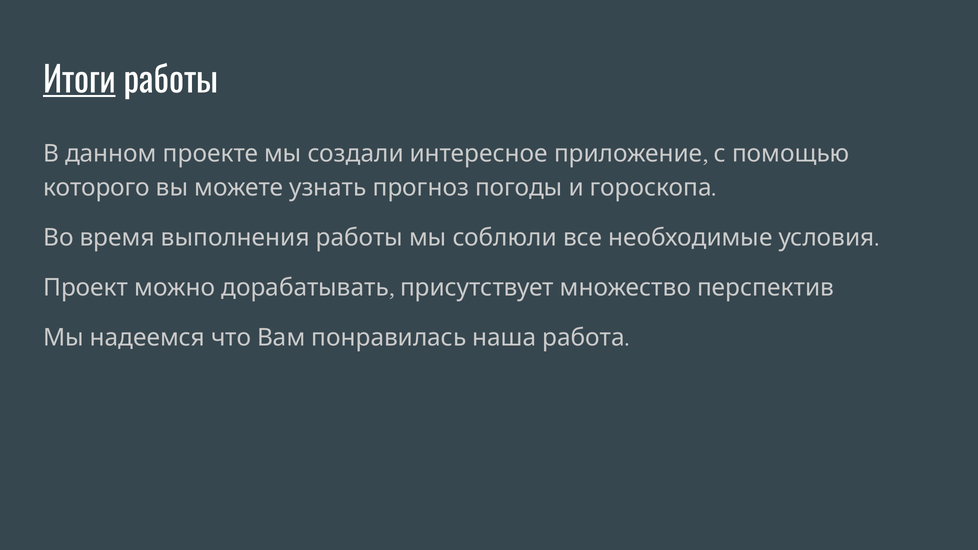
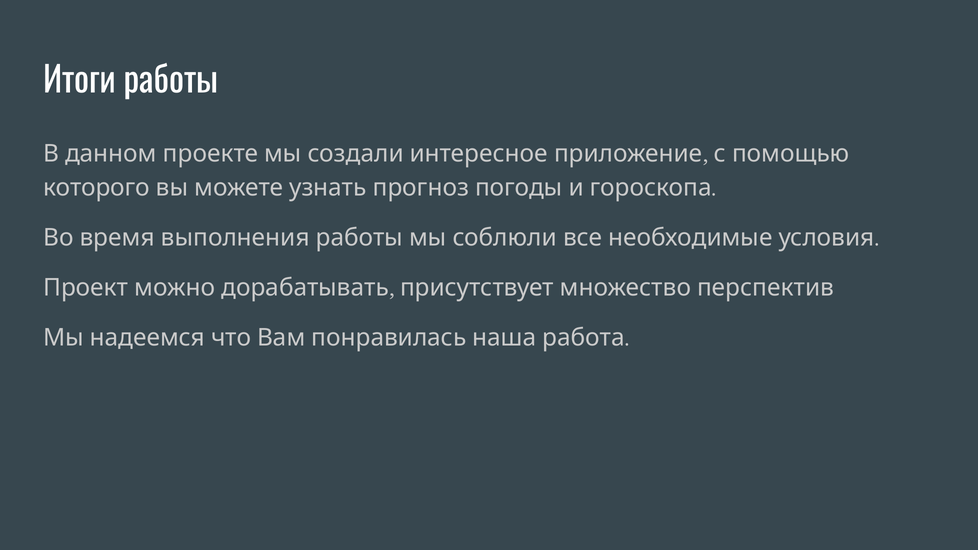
Итоги underline: present -> none (79, 81)
